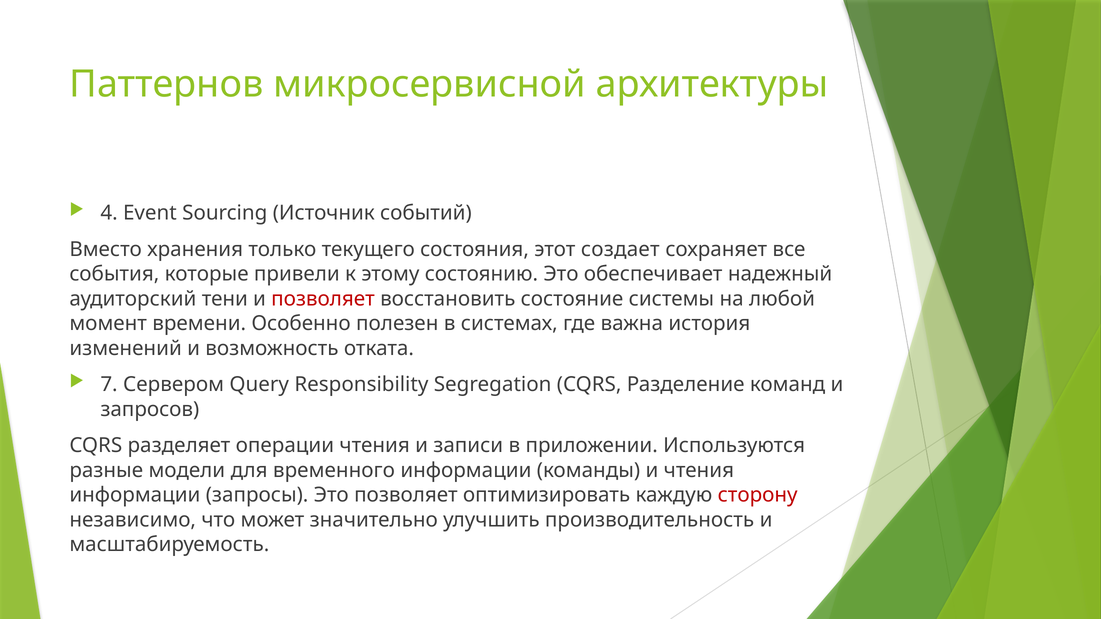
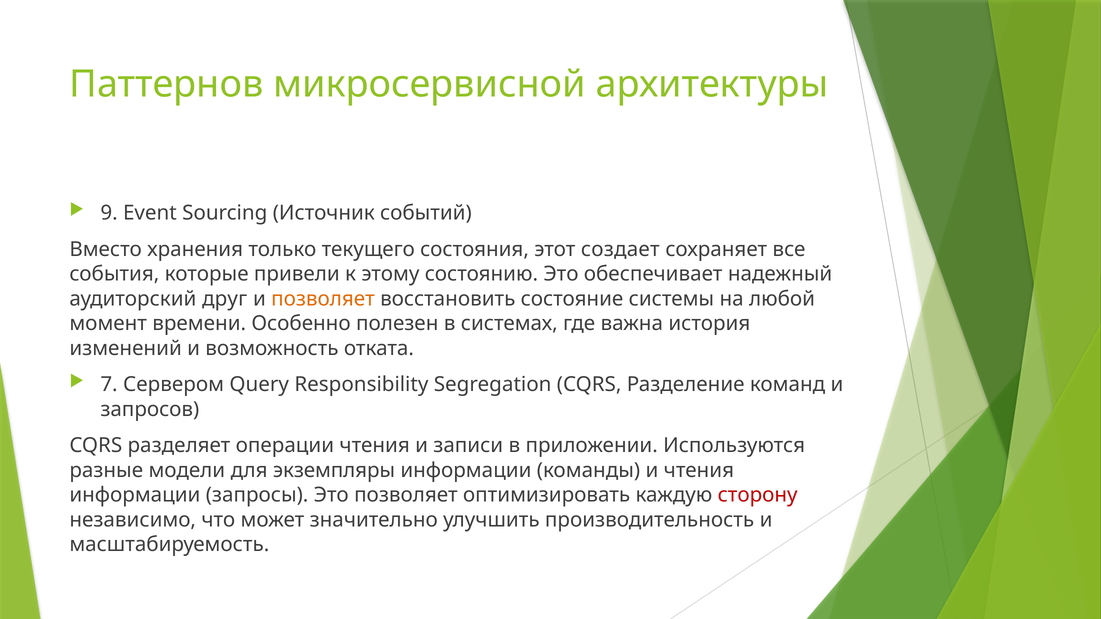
4: 4 -> 9 (109, 213)
тени: тени -> друг (225, 299)
позволяет colour: red -> orange (323, 299)
временного: временного -> экземпляры (334, 470)
